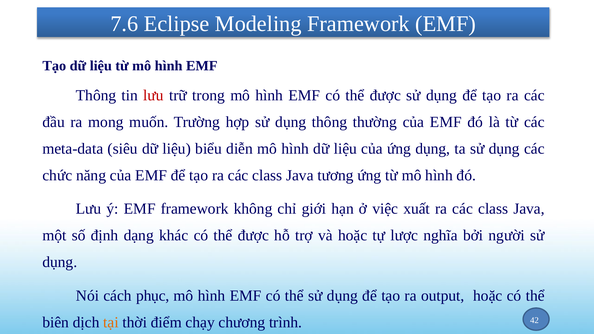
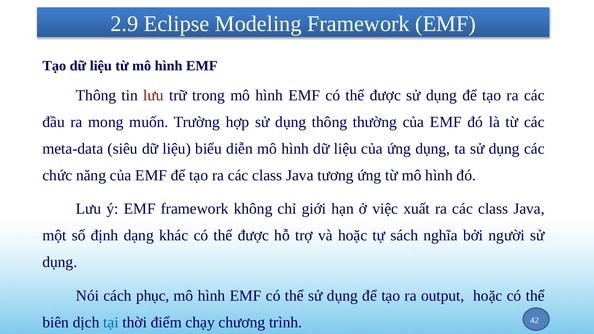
7.6: 7.6 -> 2.9 (124, 24)
lược: lược -> sách (404, 236)
tại colour: orange -> blue (111, 322)
